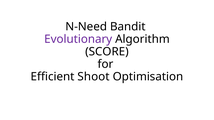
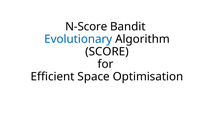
N-Need: N-Need -> N-Score (86, 27)
Evolutionary colour: purple -> blue (78, 39)
Shoot: Shoot -> Space (94, 77)
